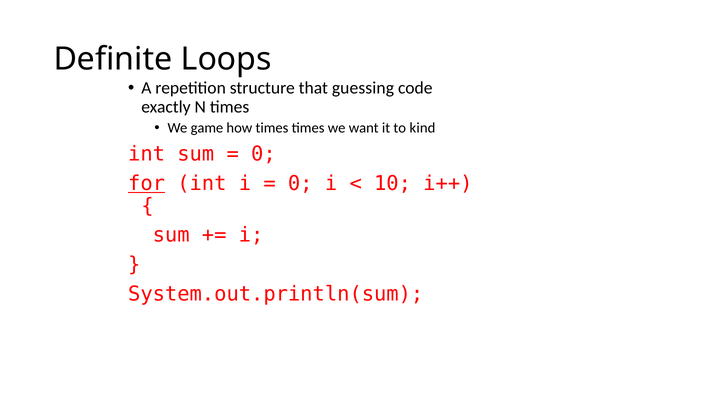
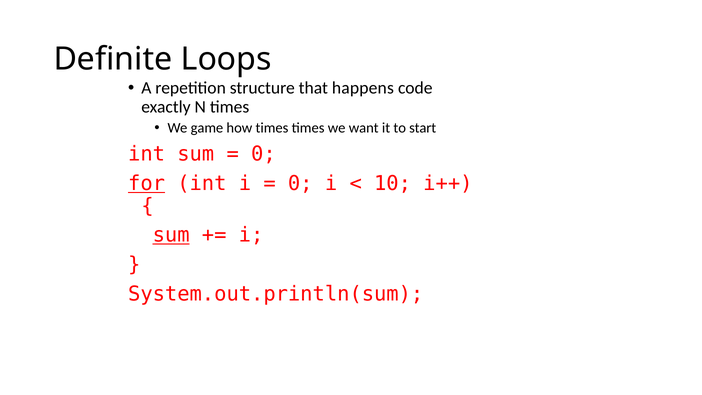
guessing: guessing -> happens (363, 88)
kind: kind -> start (423, 128)
sum underline: none -> present (171, 235)
